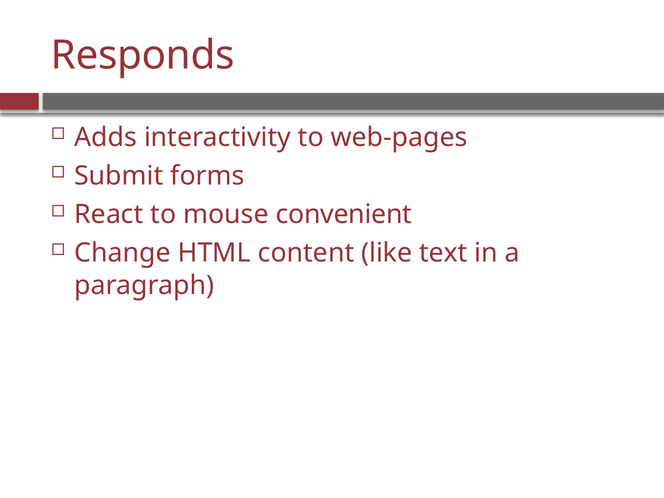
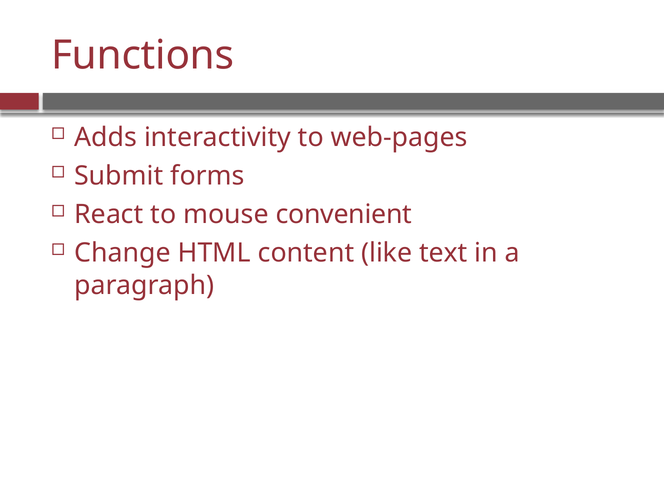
Responds: Responds -> Functions (143, 55)
